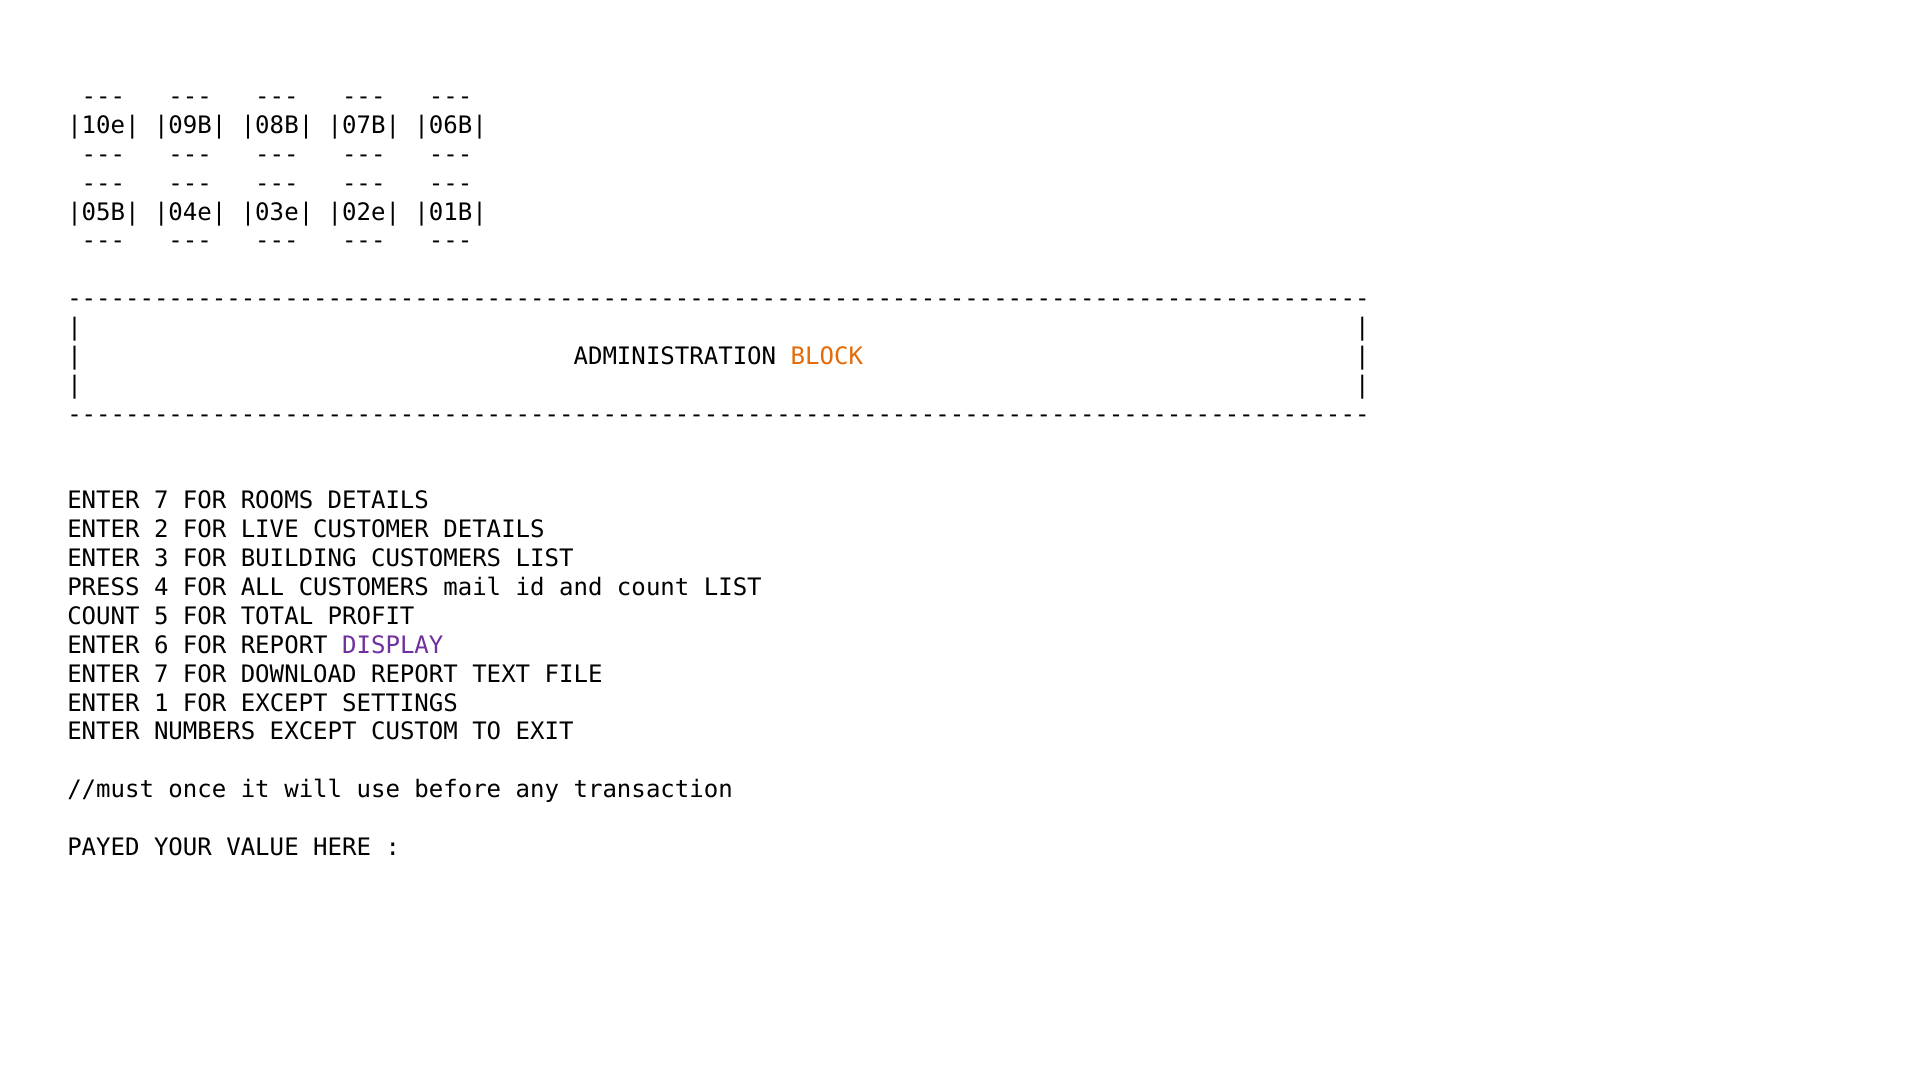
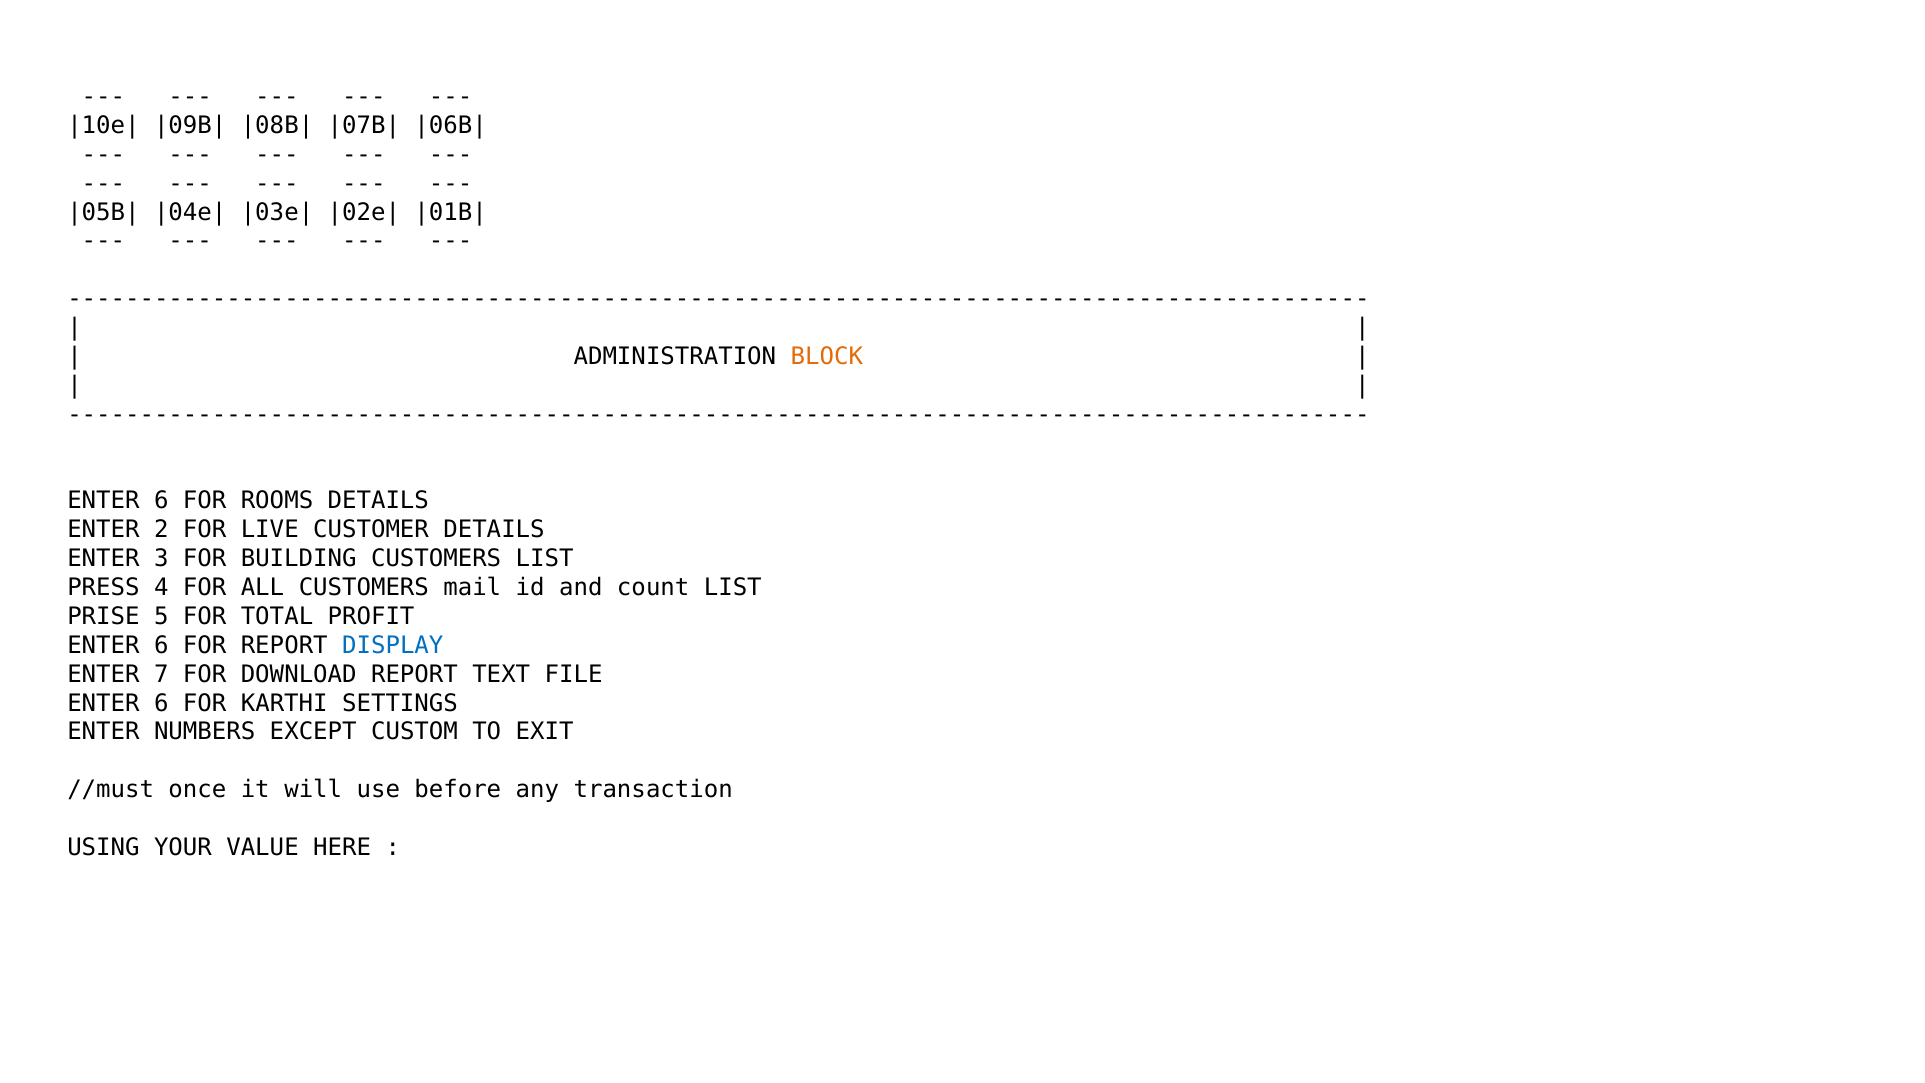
7: 7 -> 6 (161, 501)
COUNT: COUNT -> PRISE (103, 616)
DISPLAY colour: purple -> blue (393, 645)
1: 1 -> 6 (161, 703)
FOR EXCEPT: EXCEPT -> KARTHI (284, 703)
PAYED: PAYED -> USING (103, 847)
